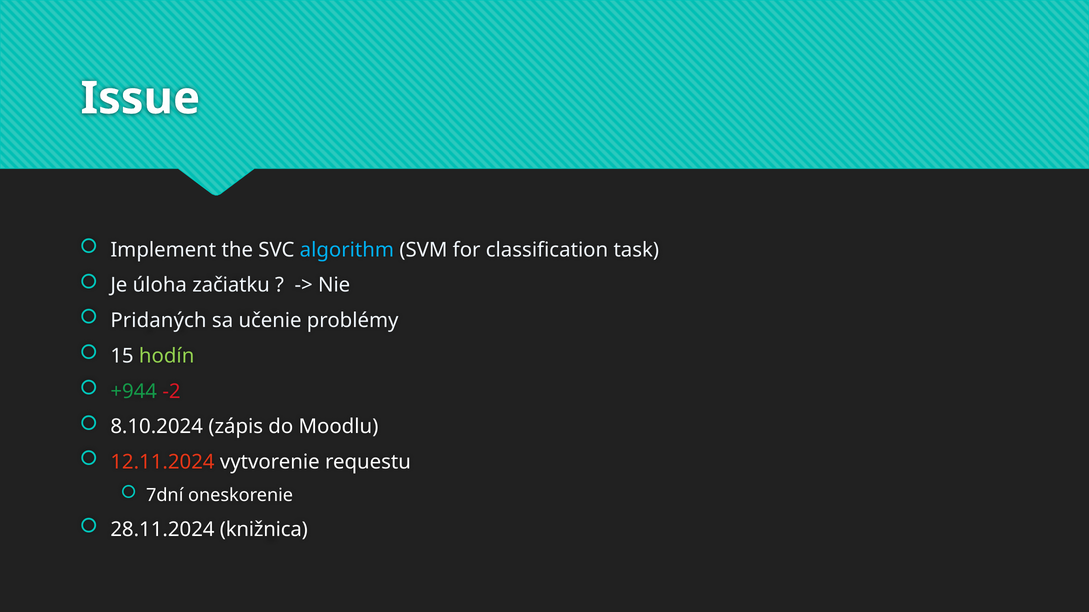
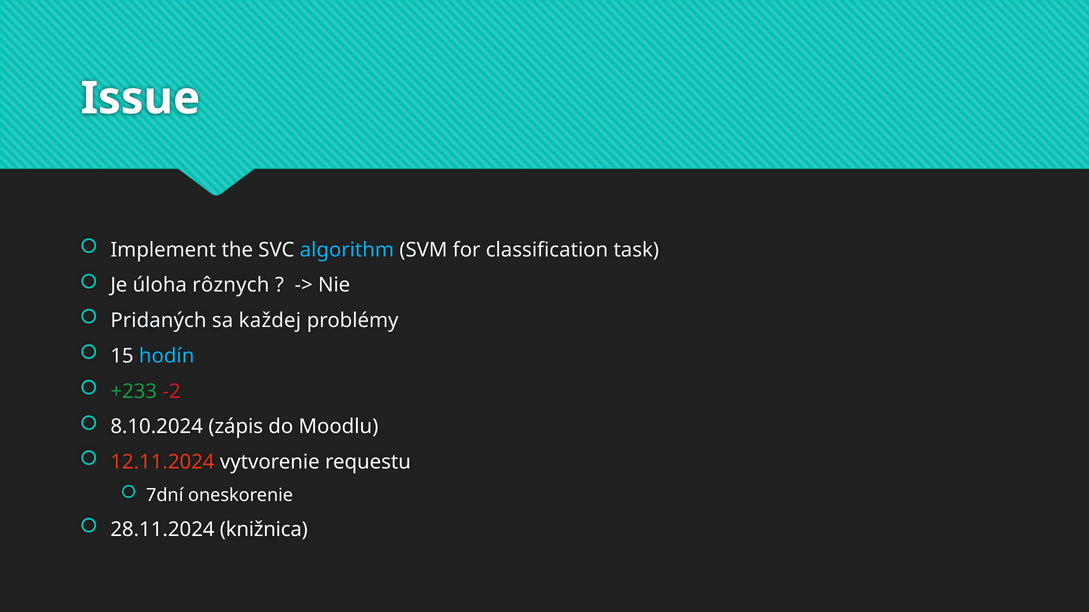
začiatku: začiatku -> rôznych (231, 285)
učenie: učenie -> každej (270, 321)
hodín colour: light green -> light blue (167, 356)
+944: +944 -> +233 (134, 392)
